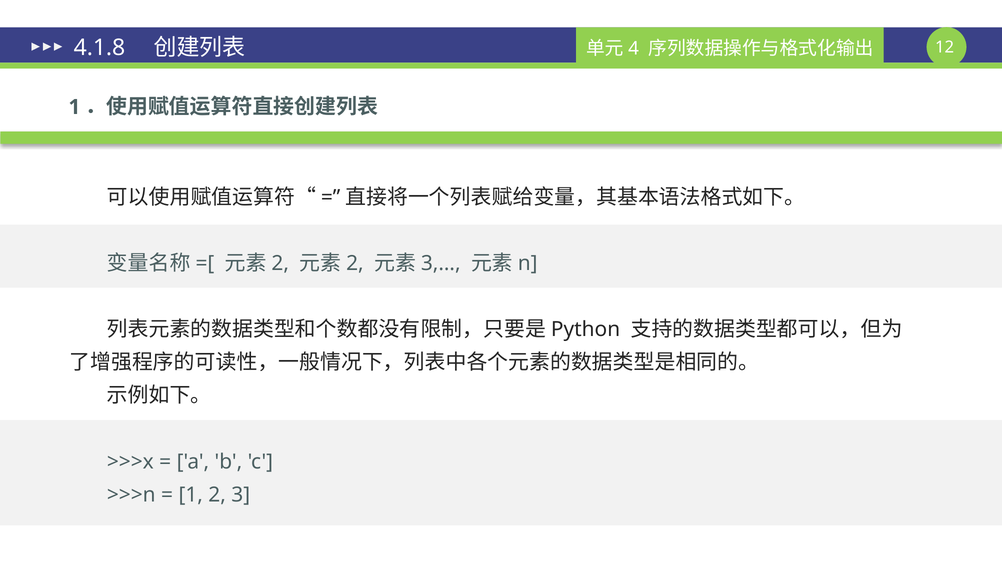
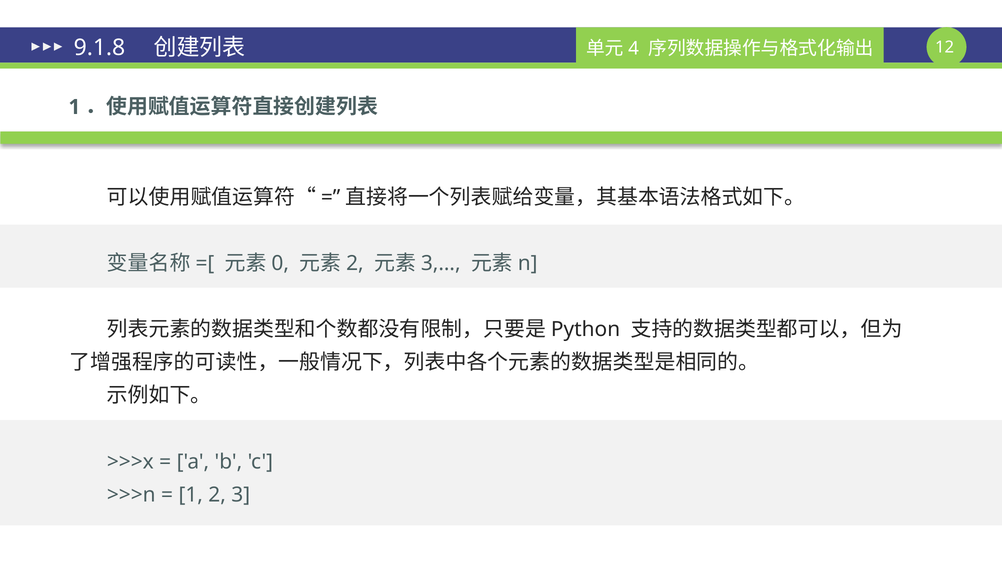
4.1.8: 4.1.8 -> 9.1.8 (99, 48)
2: 2 -> 0 (280, 264)
